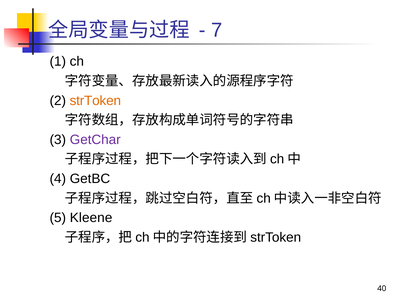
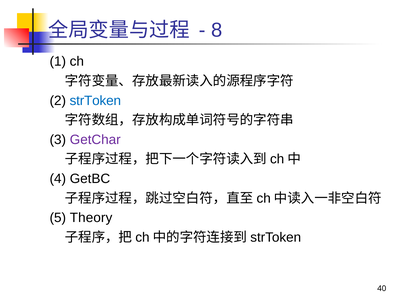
7: 7 -> 8 (217, 30)
strToken colour: orange -> blue (95, 101)
Kleene: Kleene -> Theory (91, 218)
